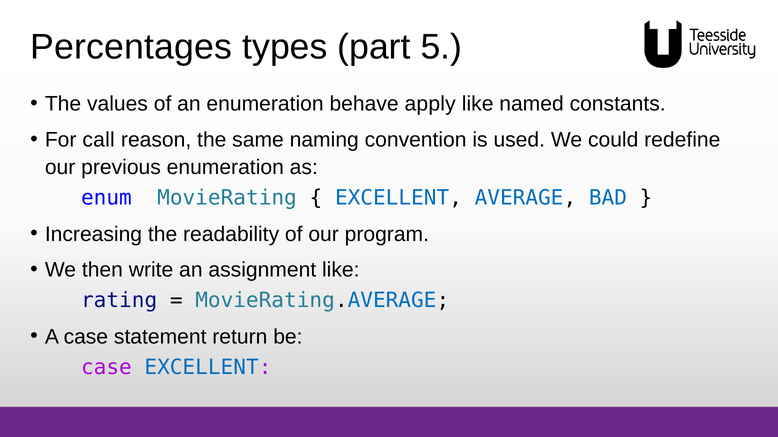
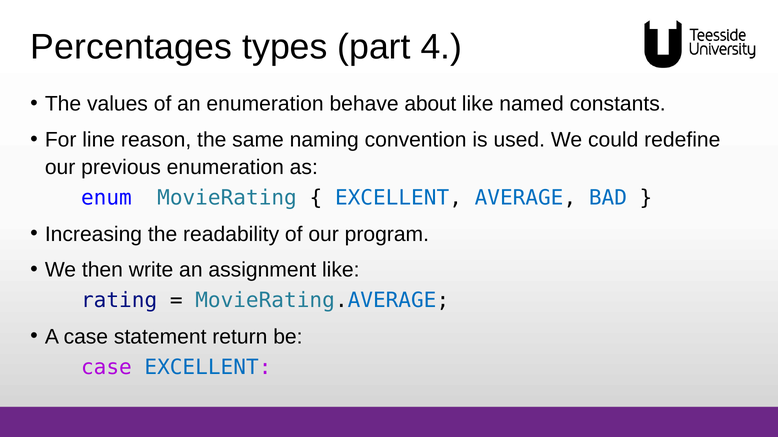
5: 5 -> 4 (441, 47)
apply: apply -> about (430, 104)
call: call -> line (99, 140)
